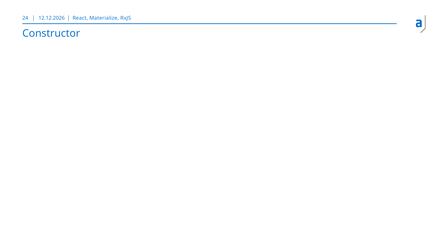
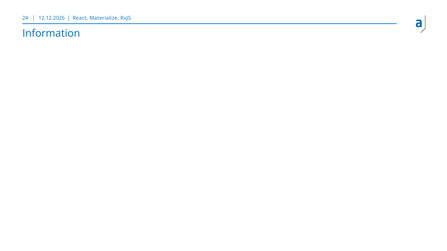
Constructor: Constructor -> Information (51, 33)
